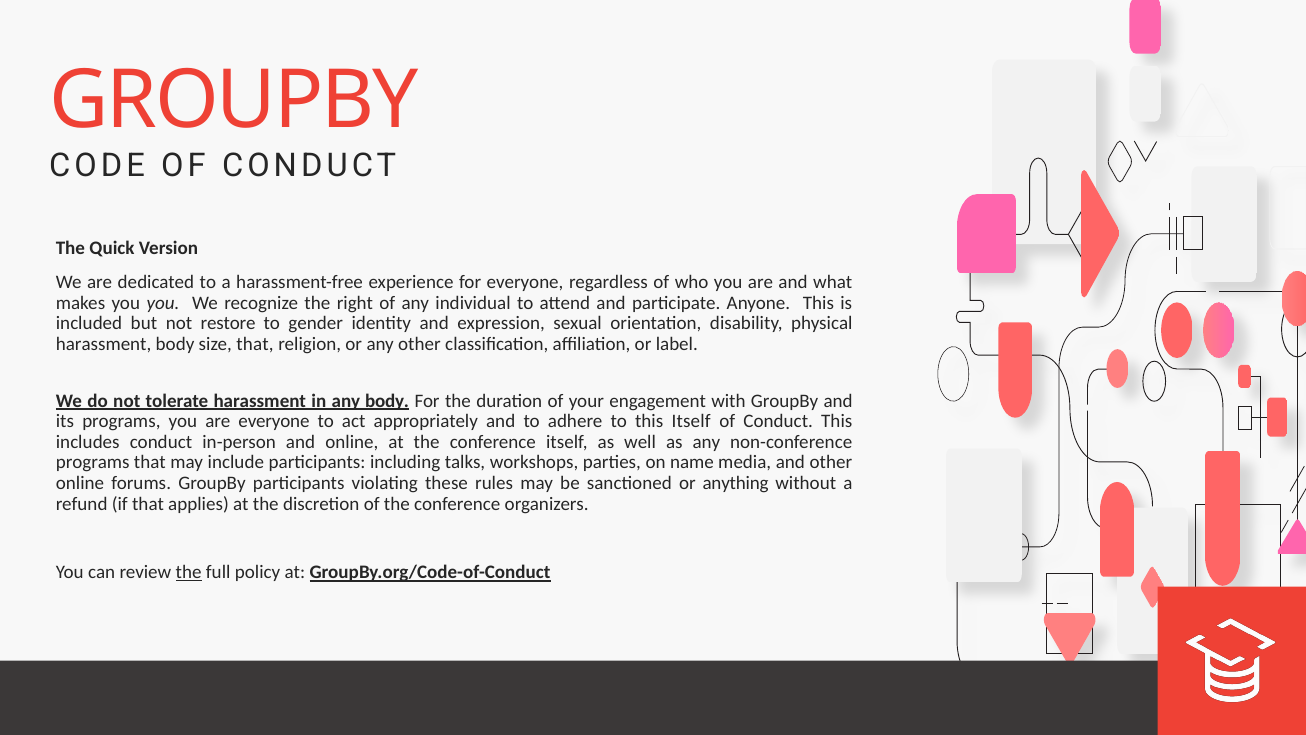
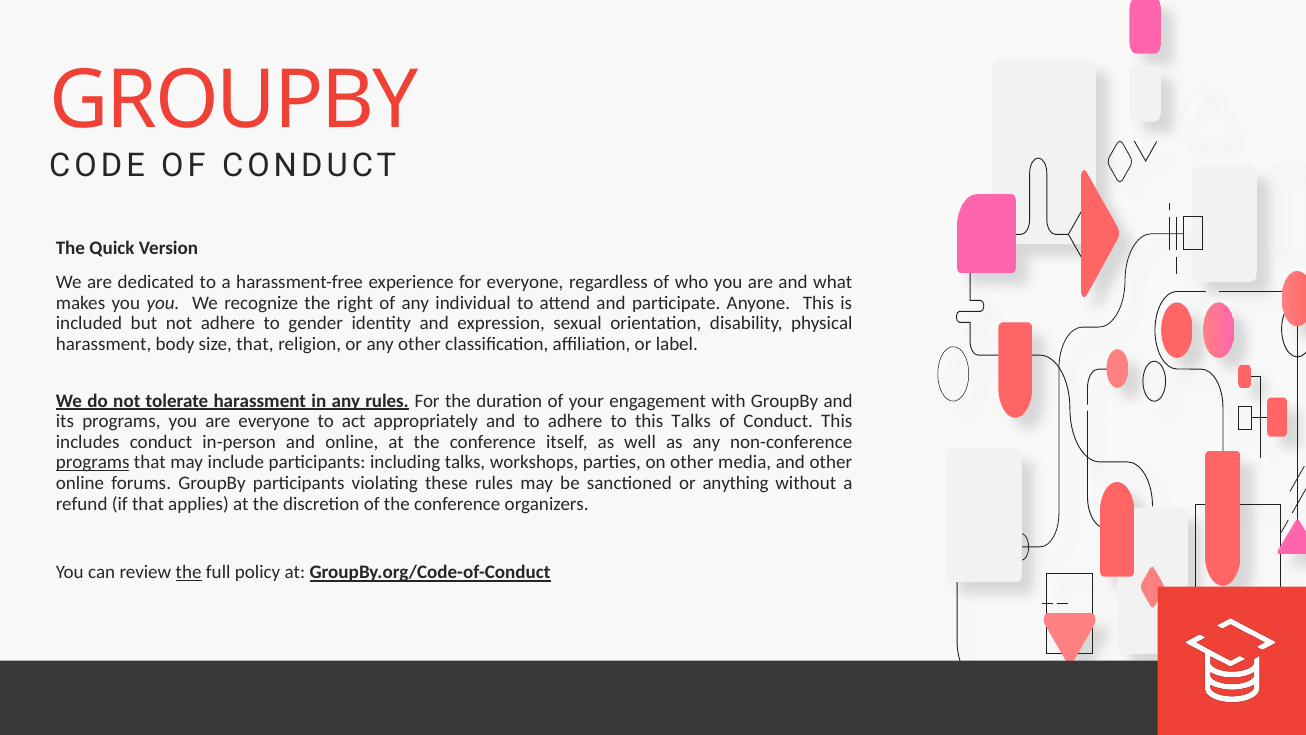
not restore: restore -> adhere (228, 323)
any body: body -> rules (387, 401)
this Itself: Itself -> Talks (691, 421)
programs underline: none -> present (93, 462)
on name: name -> other (692, 462)
